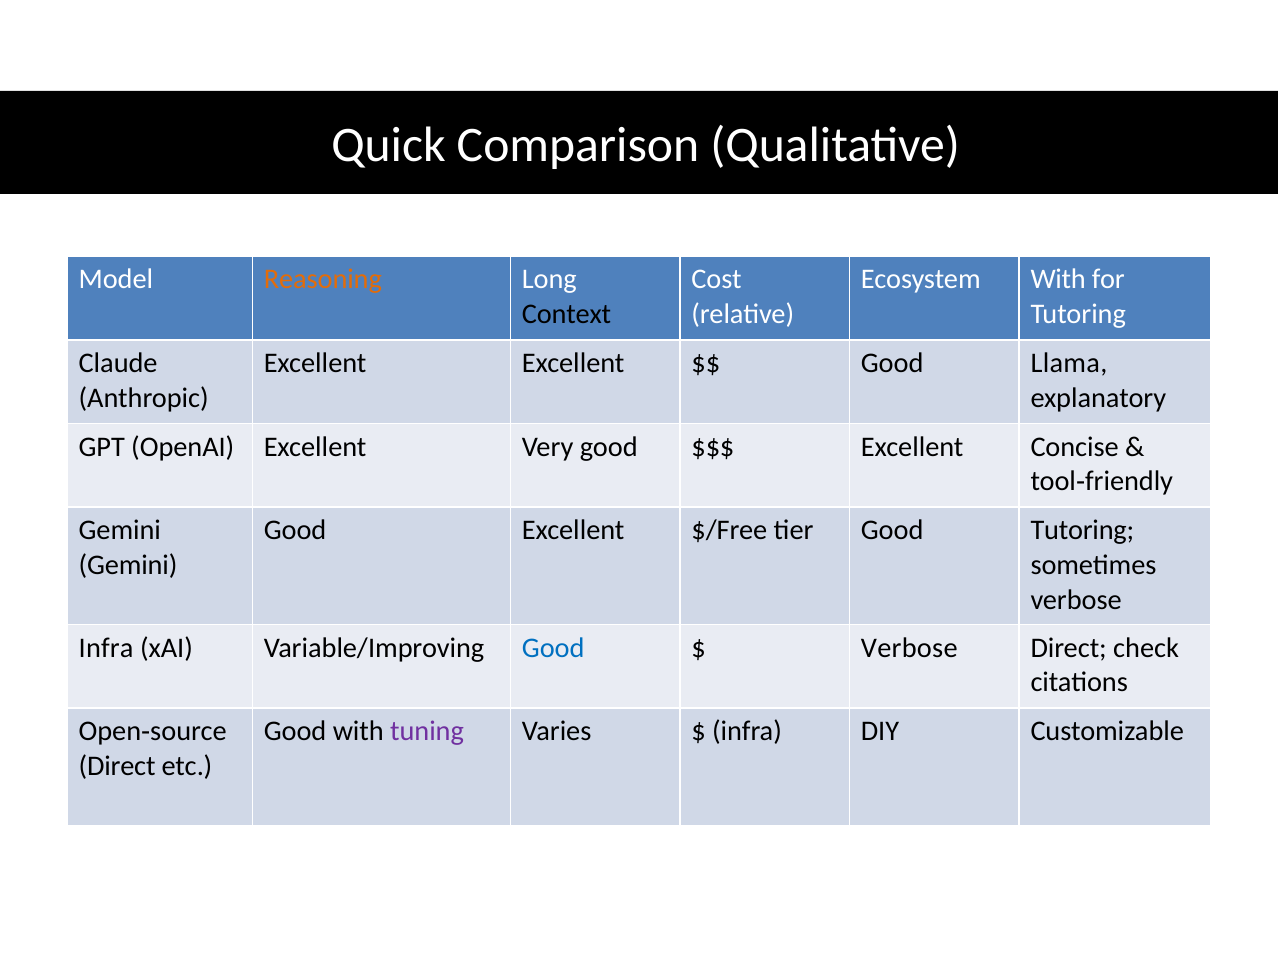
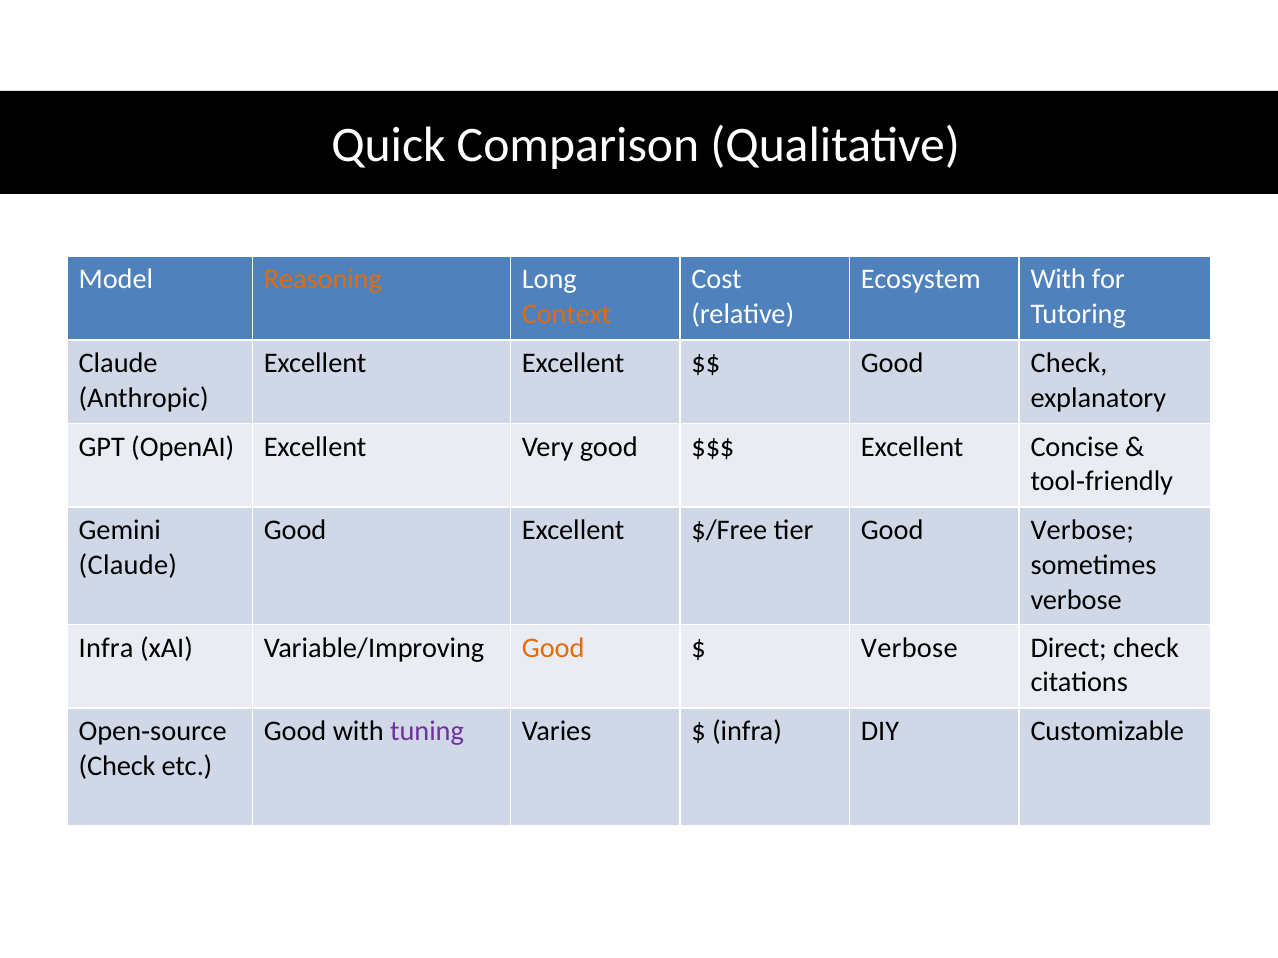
Context colour: black -> orange (567, 314)
Good Llama: Llama -> Check (1069, 363)
Good Tutoring: Tutoring -> Verbose (1082, 531)
Gemini: Gemini -> Claude (128, 565)
Good colour: blue -> orange (553, 648)
Direct: Direct -> Check (117, 766)
